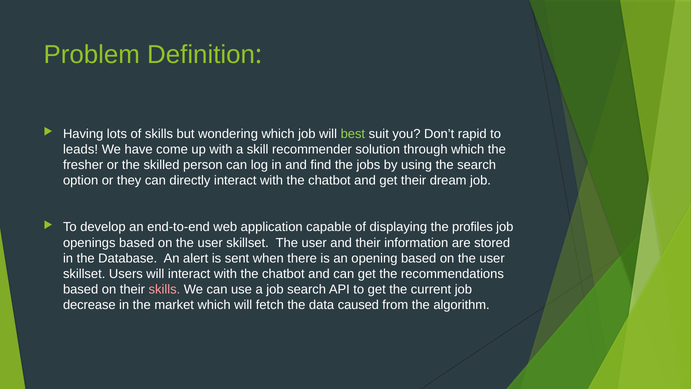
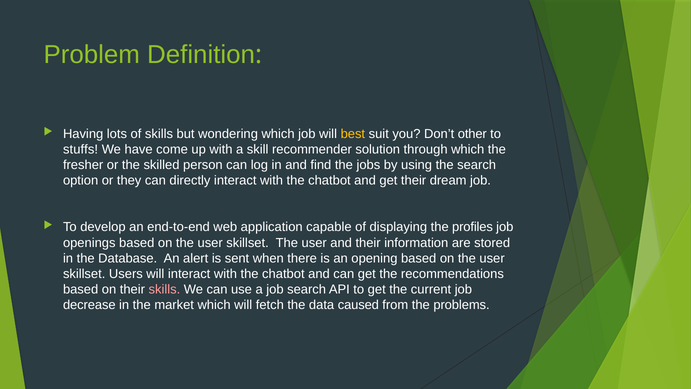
best colour: light green -> yellow (353, 134)
rapid: rapid -> other (472, 134)
leads: leads -> stuffs (81, 149)
algorithm: algorithm -> problems (461, 305)
